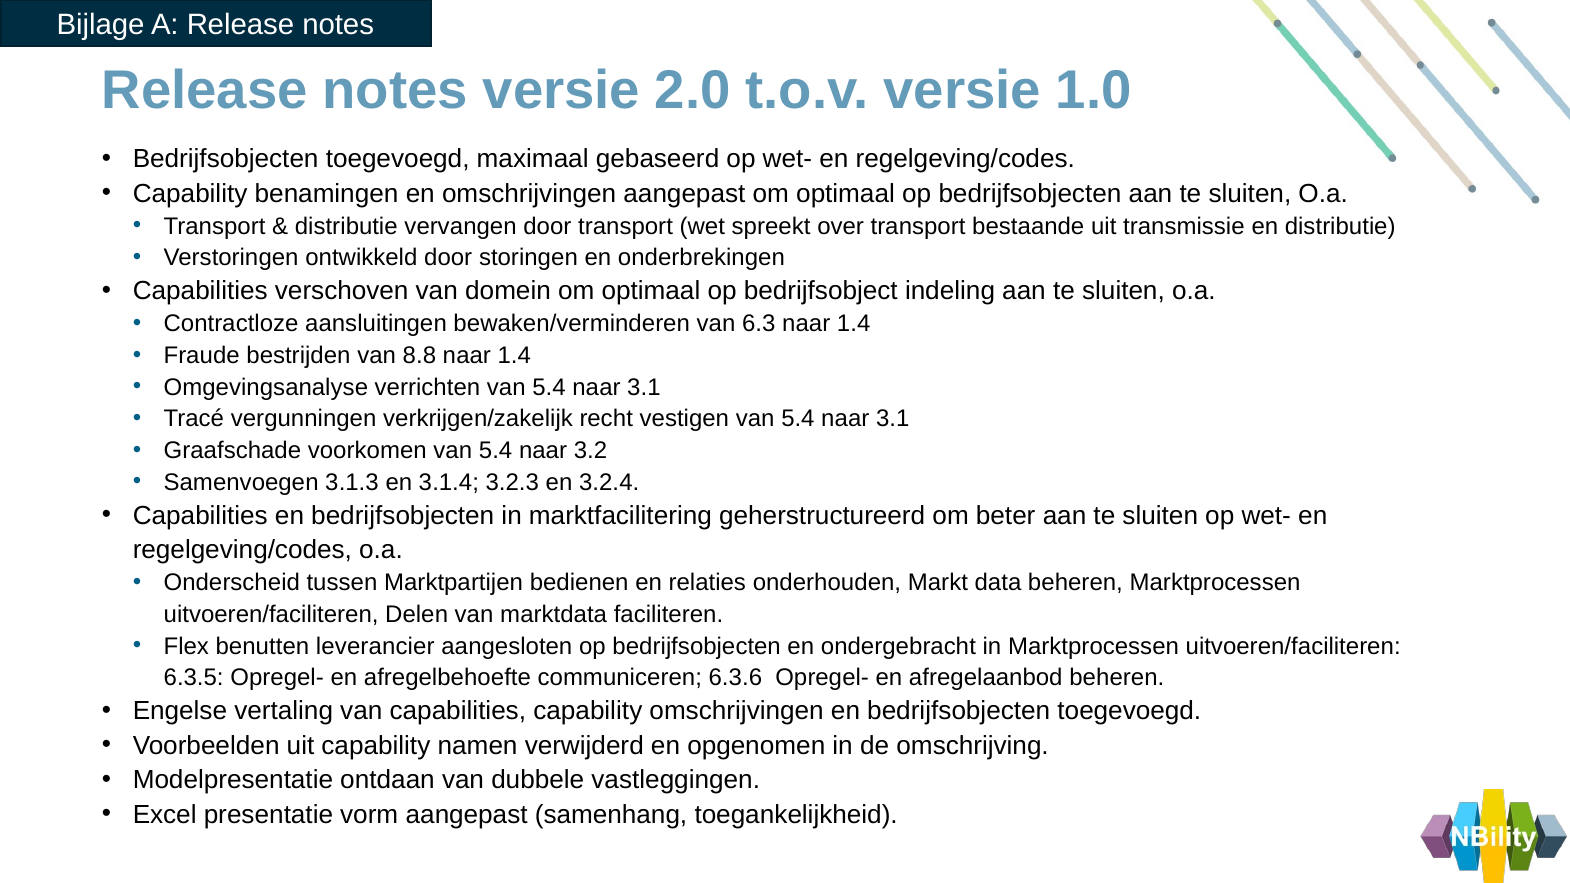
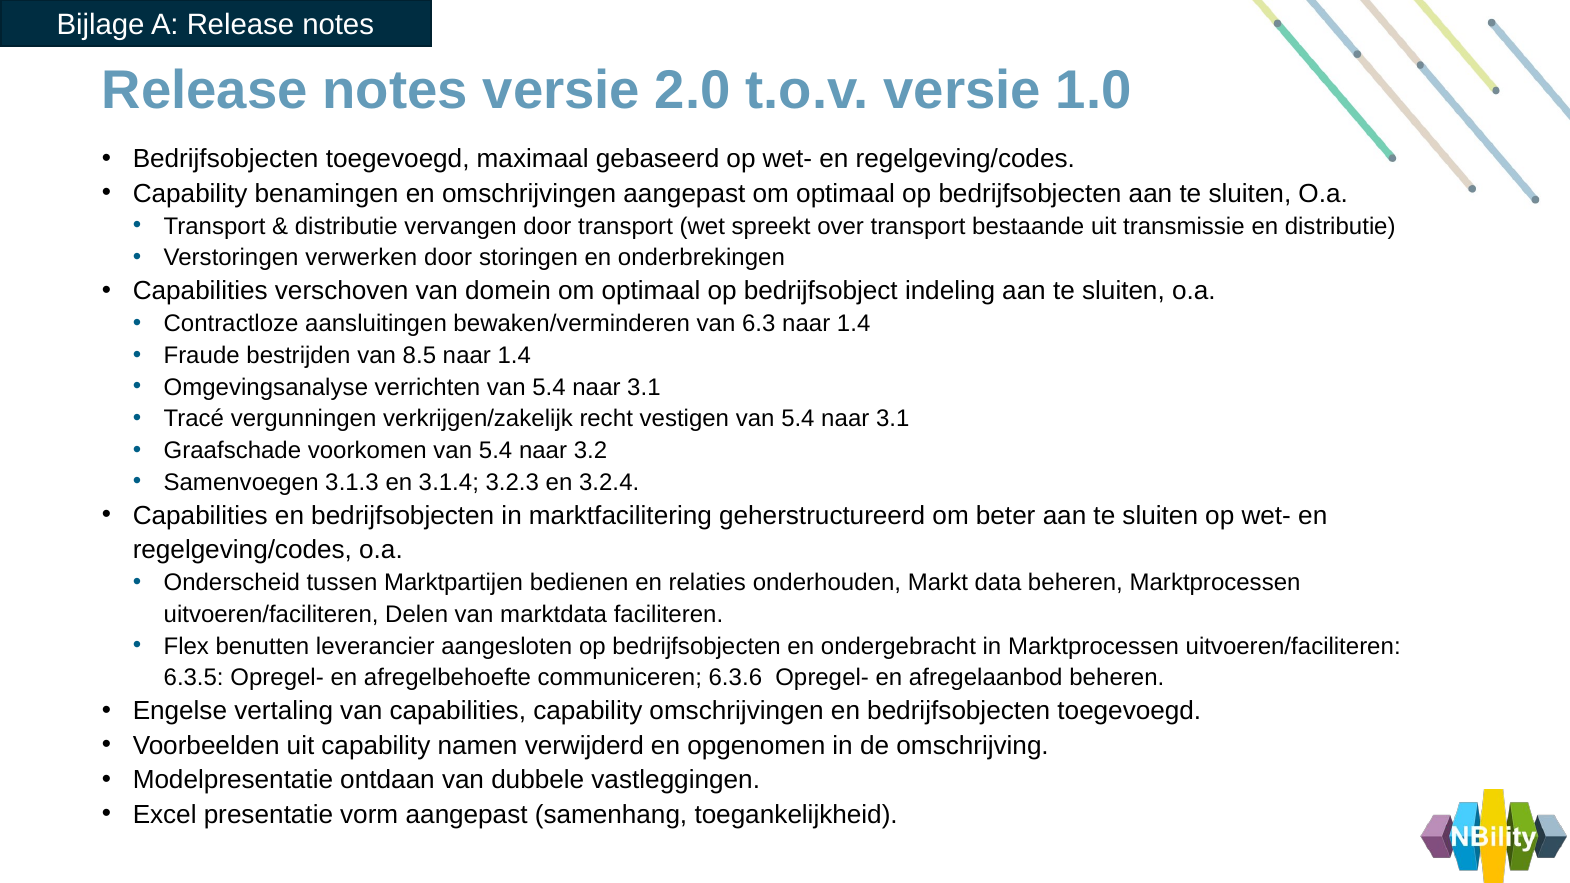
ontwikkeld: ontwikkeld -> verwerken (361, 258)
8.8: 8.8 -> 8.5 (419, 356)
